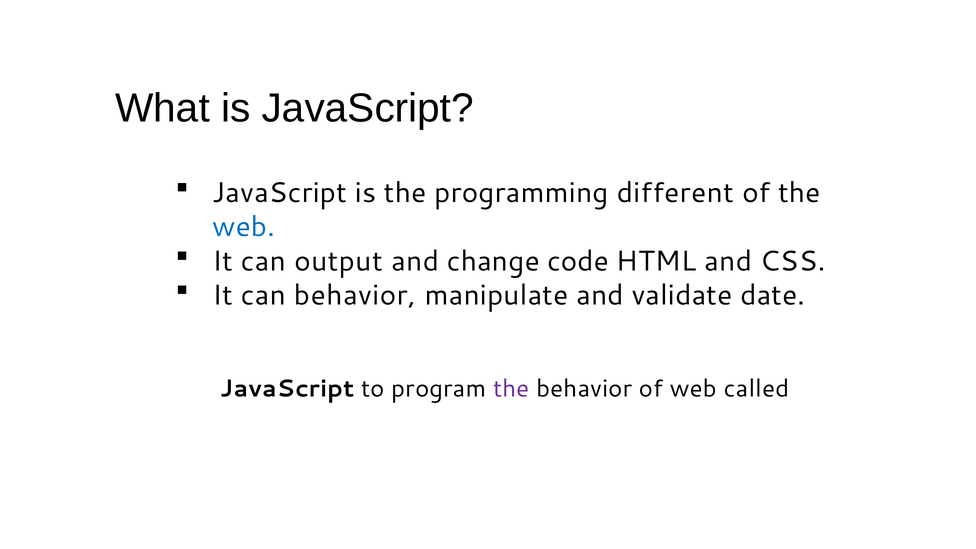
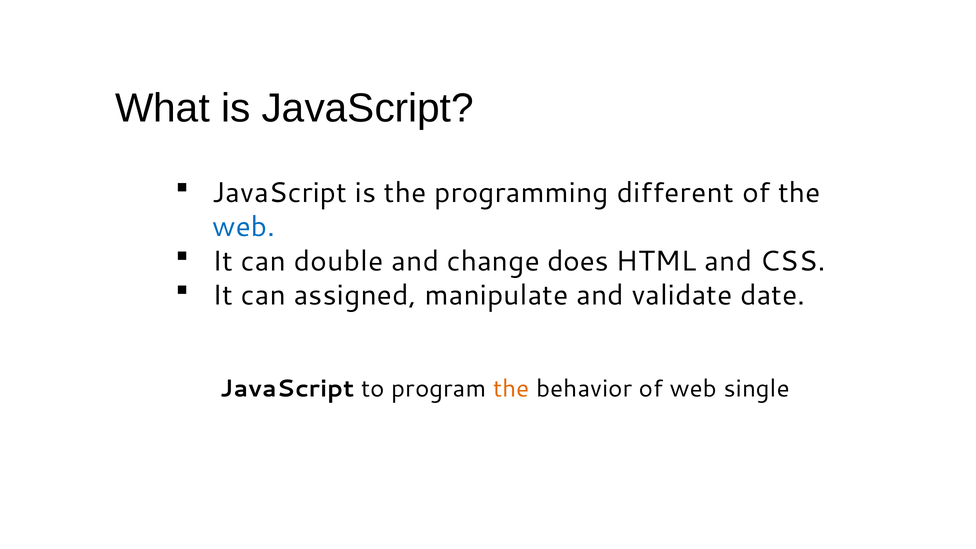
output: output -> double (339, 261)
code: code -> does (578, 261)
can behavior: behavior -> assigned (355, 295)
the colour: purple -> orange (511, 389)
called: called -> single (757, 389)
